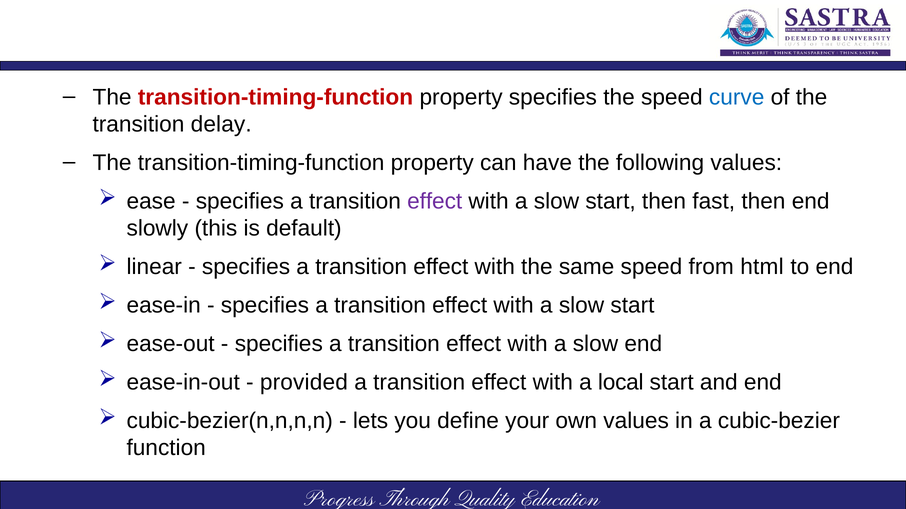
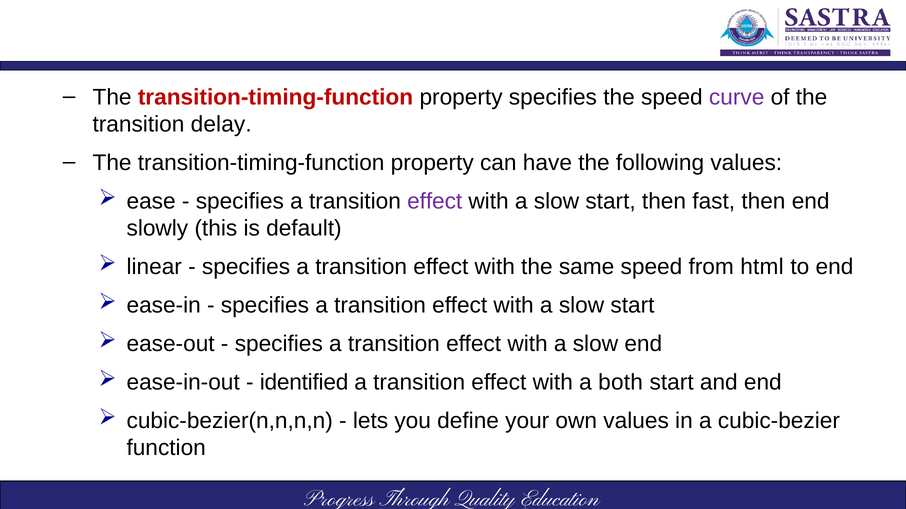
curve colour: blue -> purple (737, 97)
provided: provided -> identified (304, 383)
local: local -> both (621, 383)
